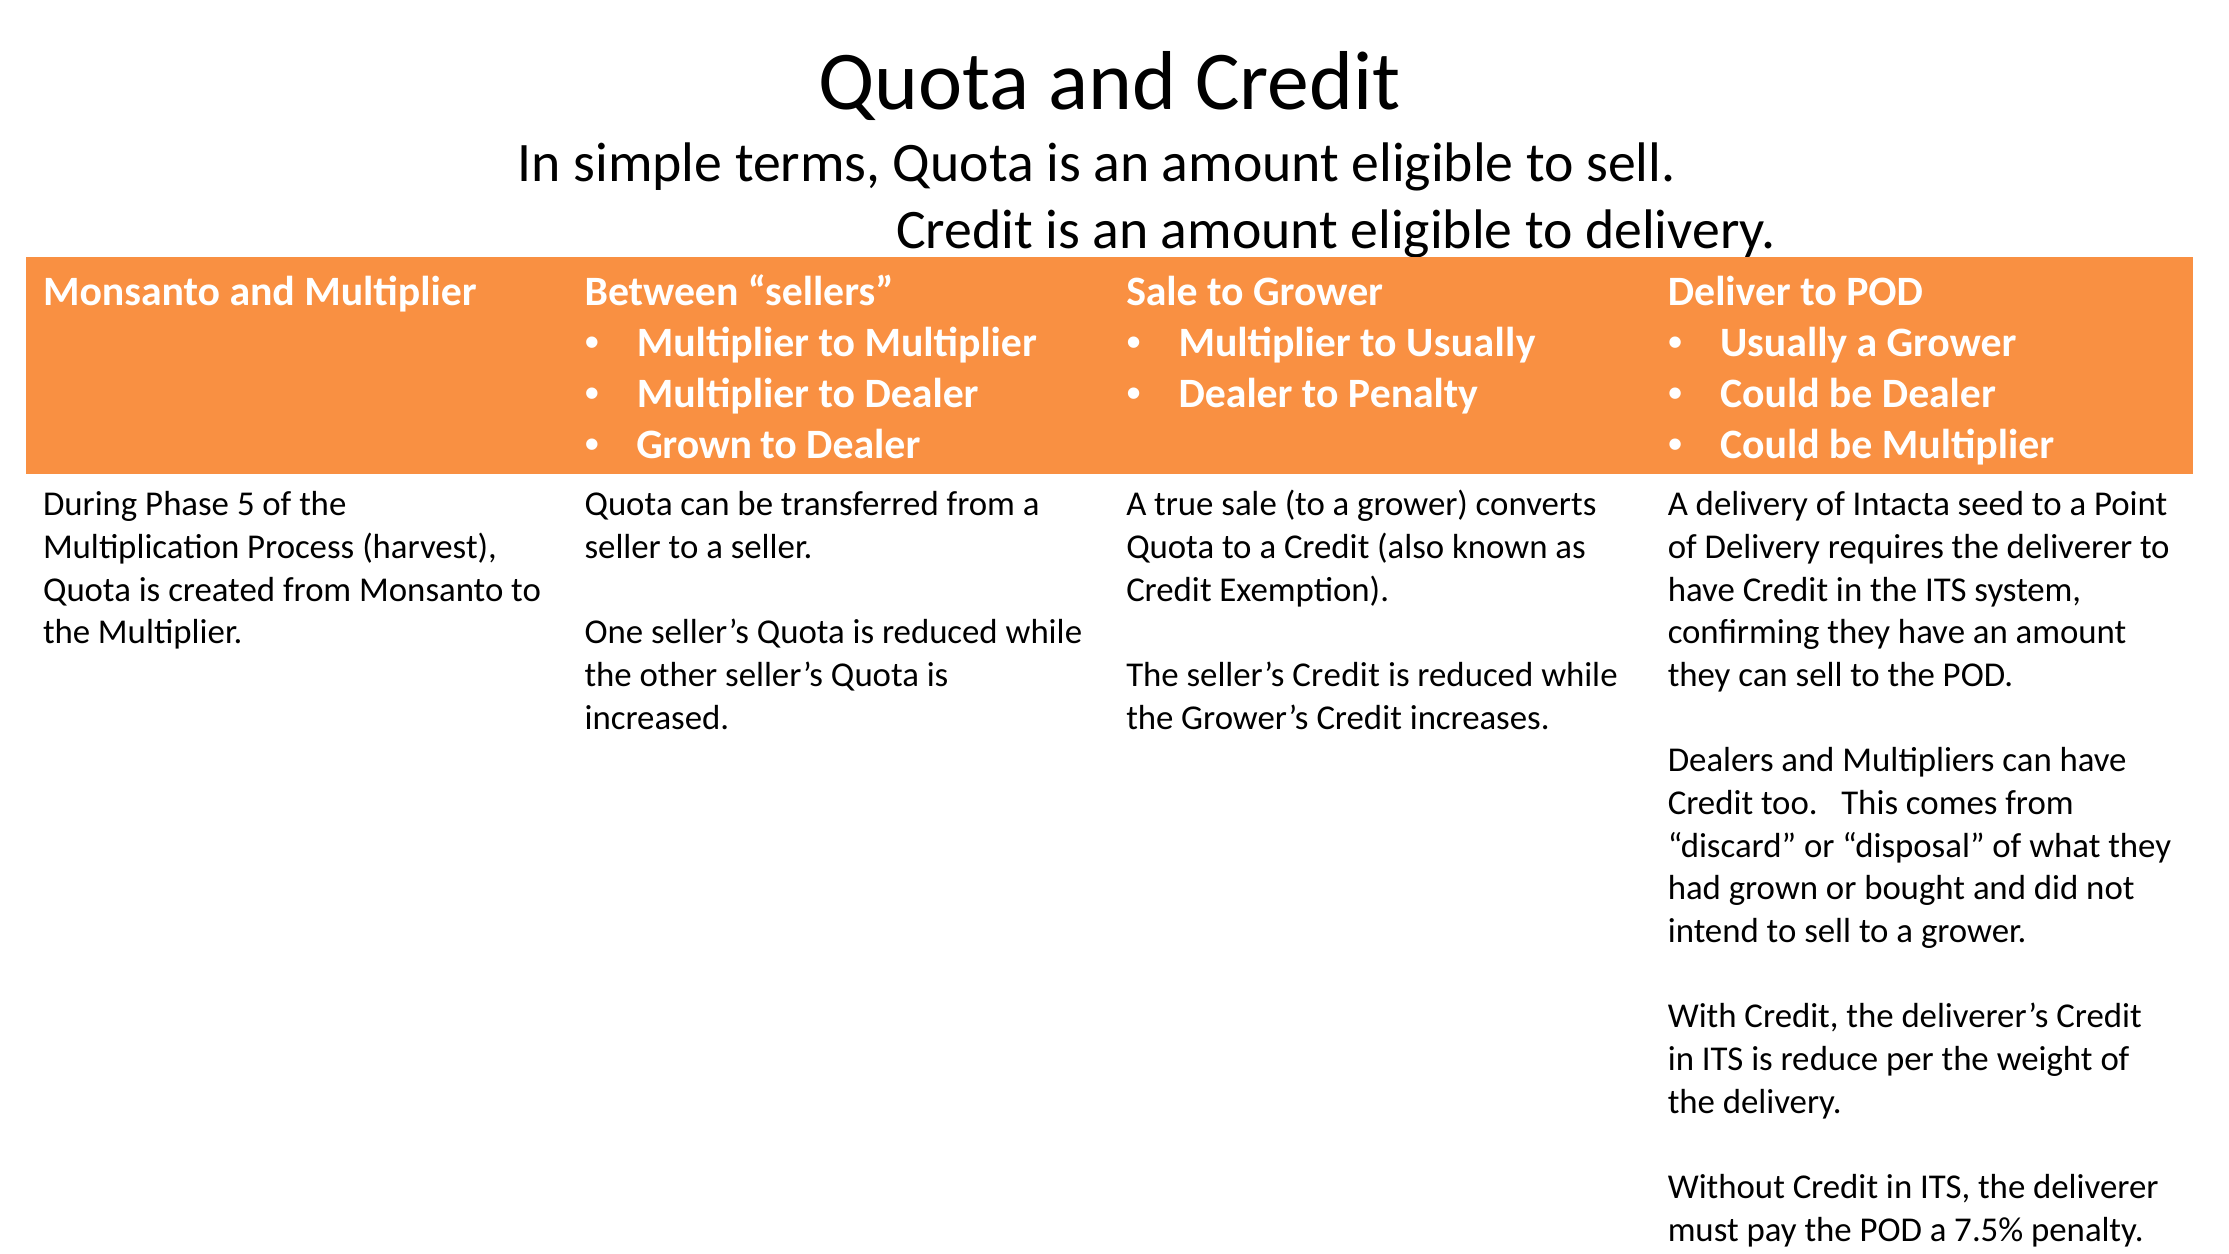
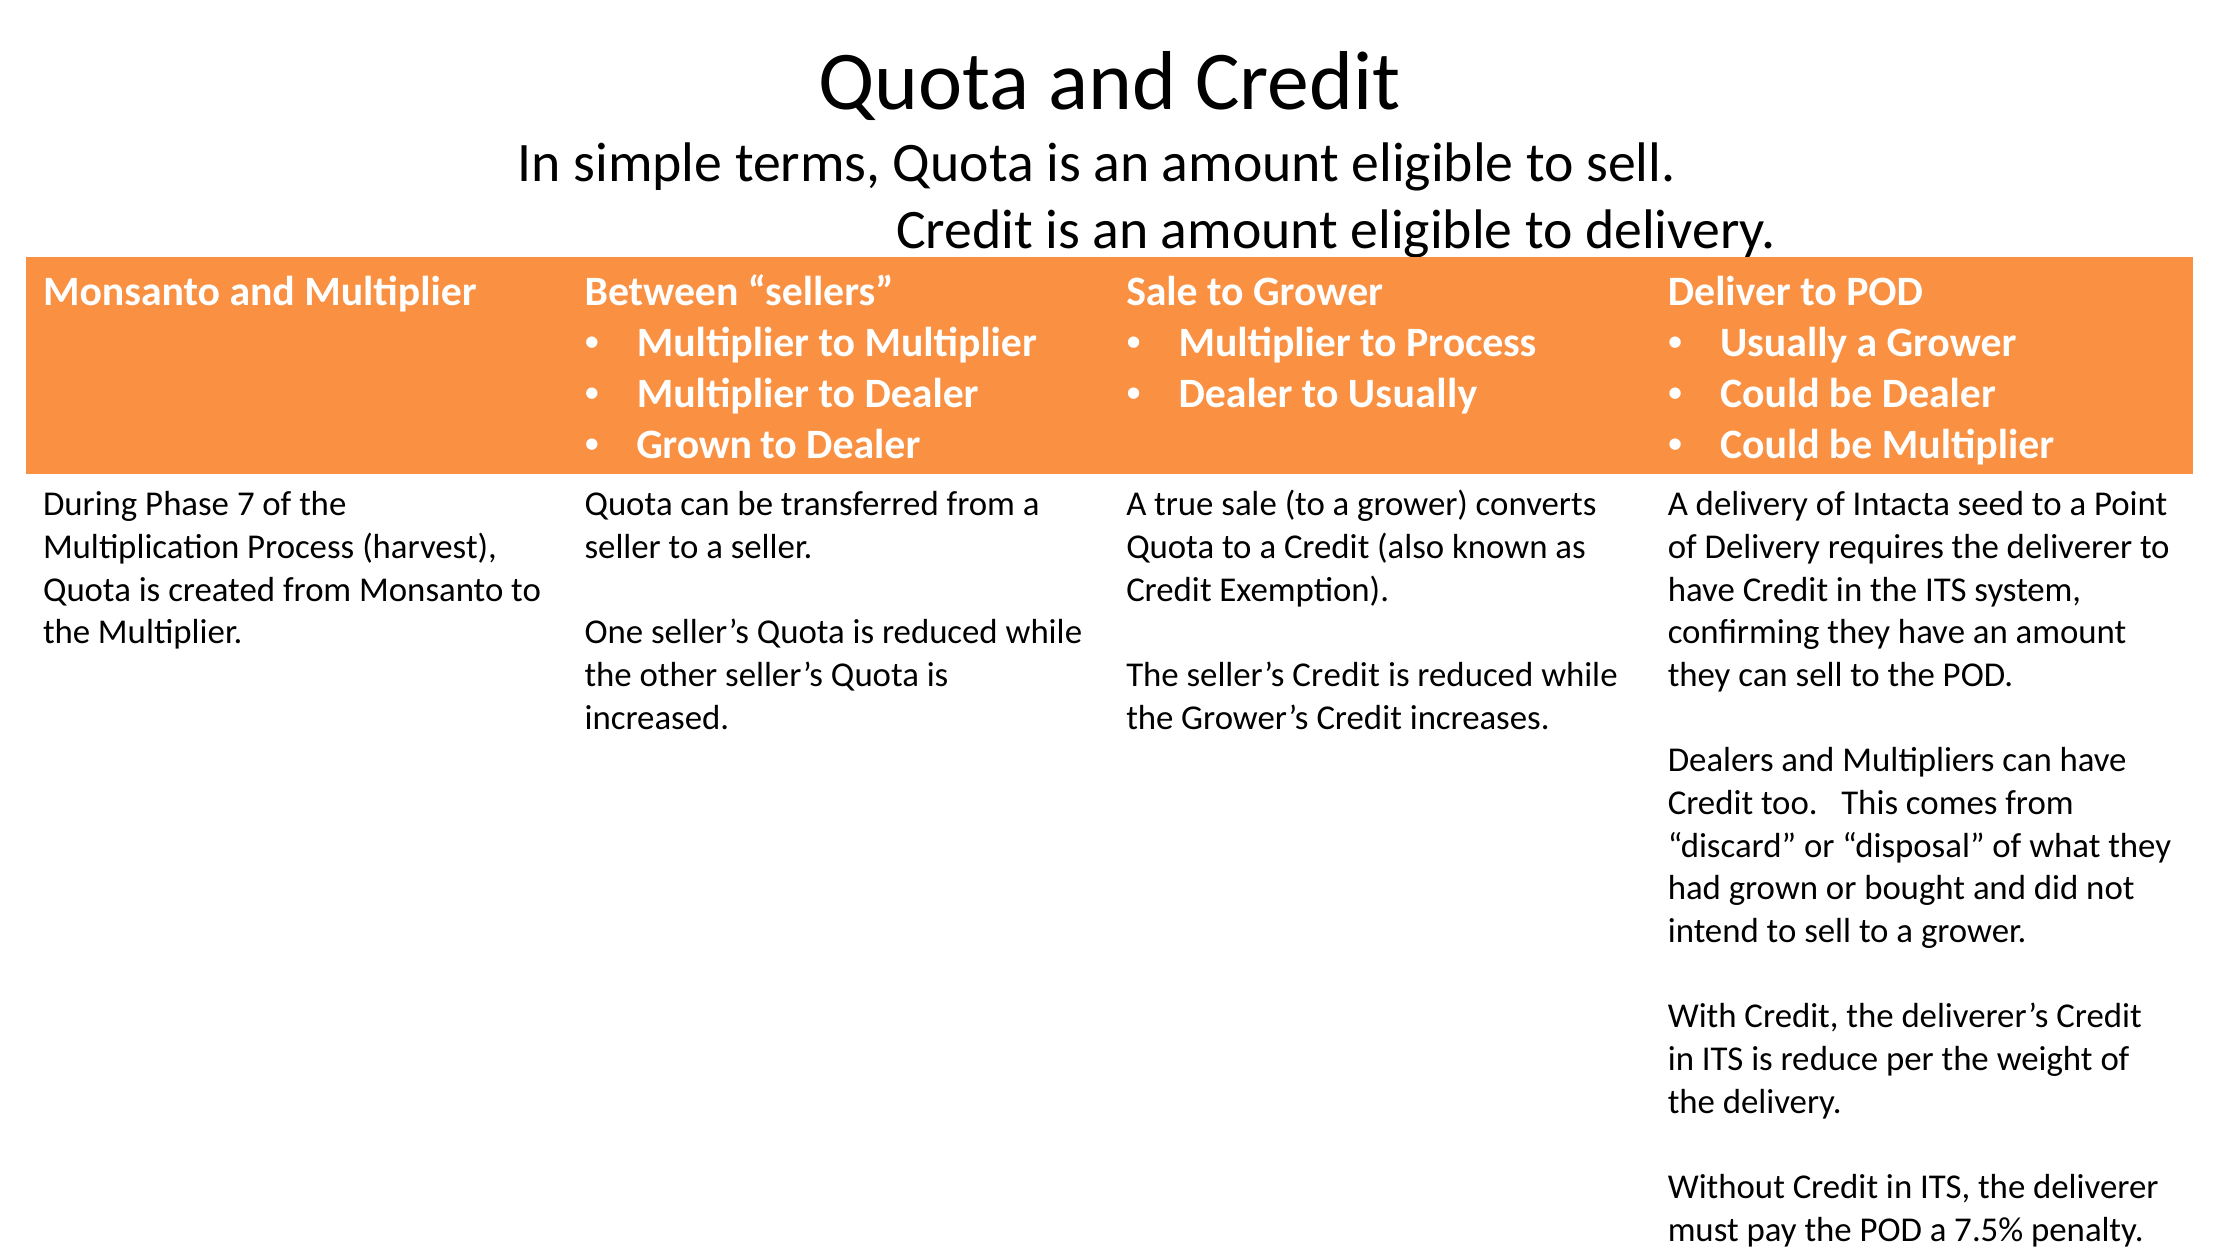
to Usually: Usually -> Process (1471, 342)
to Penalty: Penalty -> Usually (1413, 393)
5: 5 -> 7 (246, 504)
